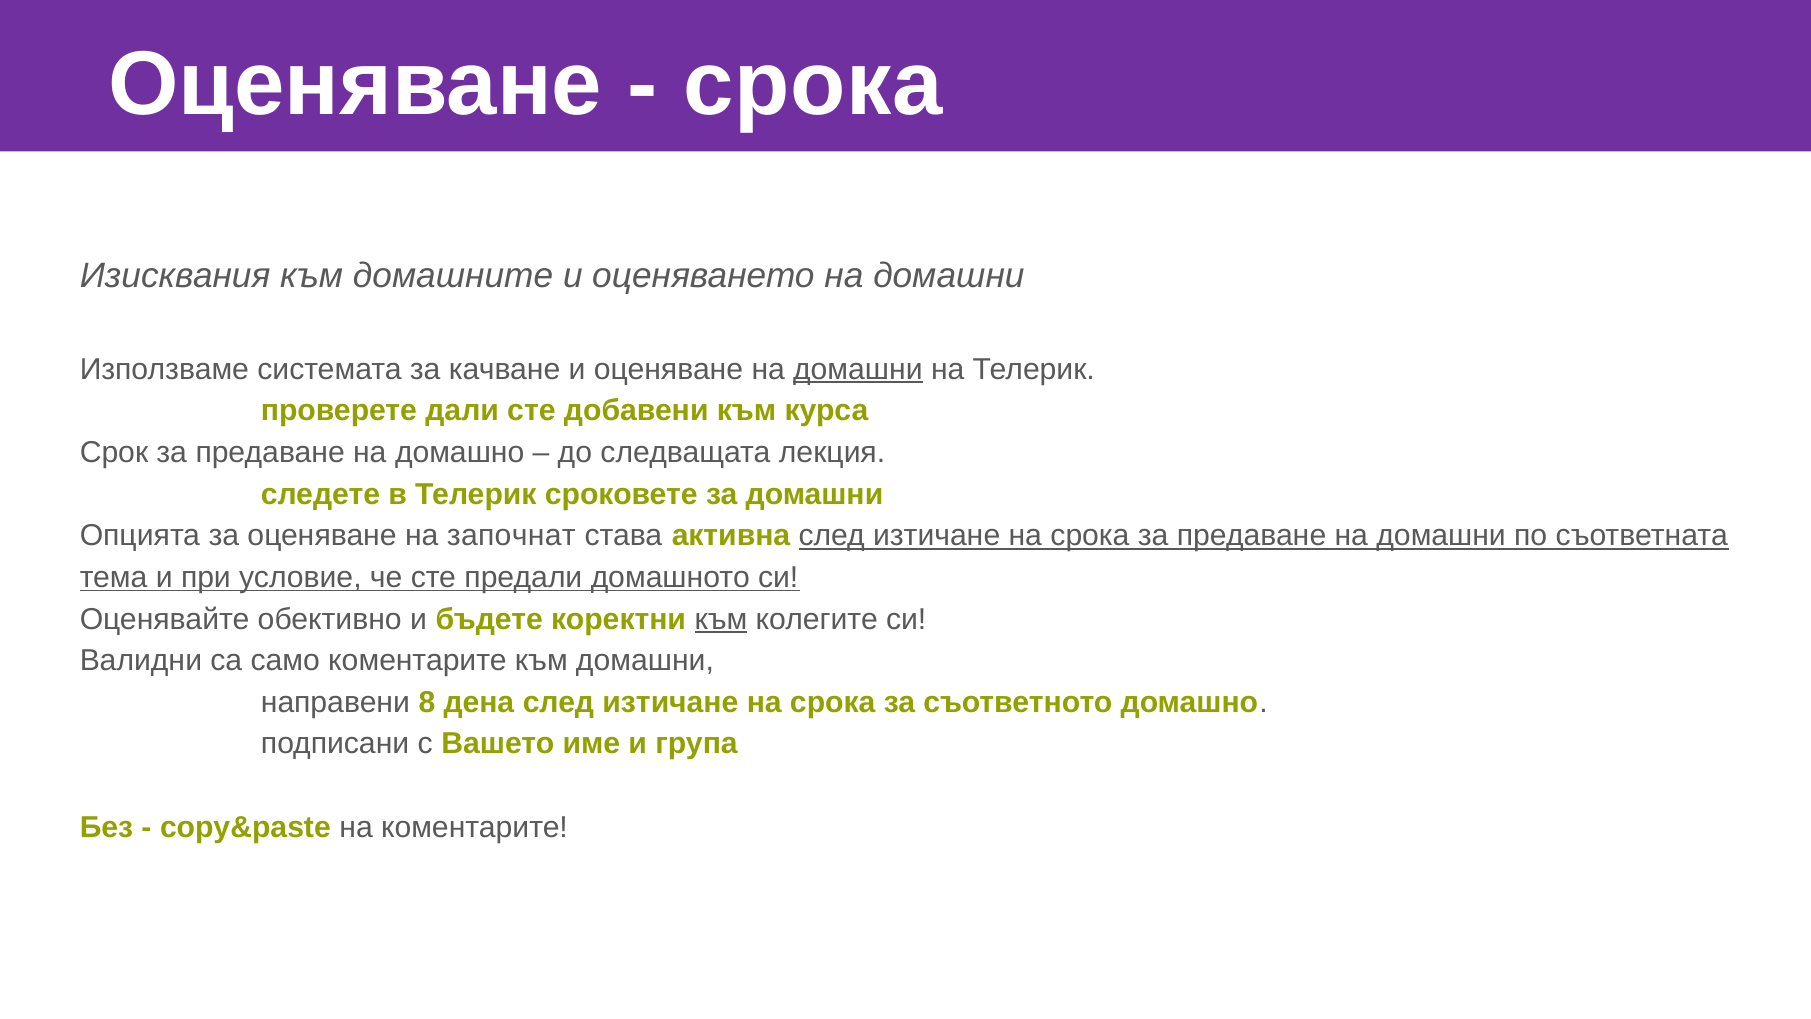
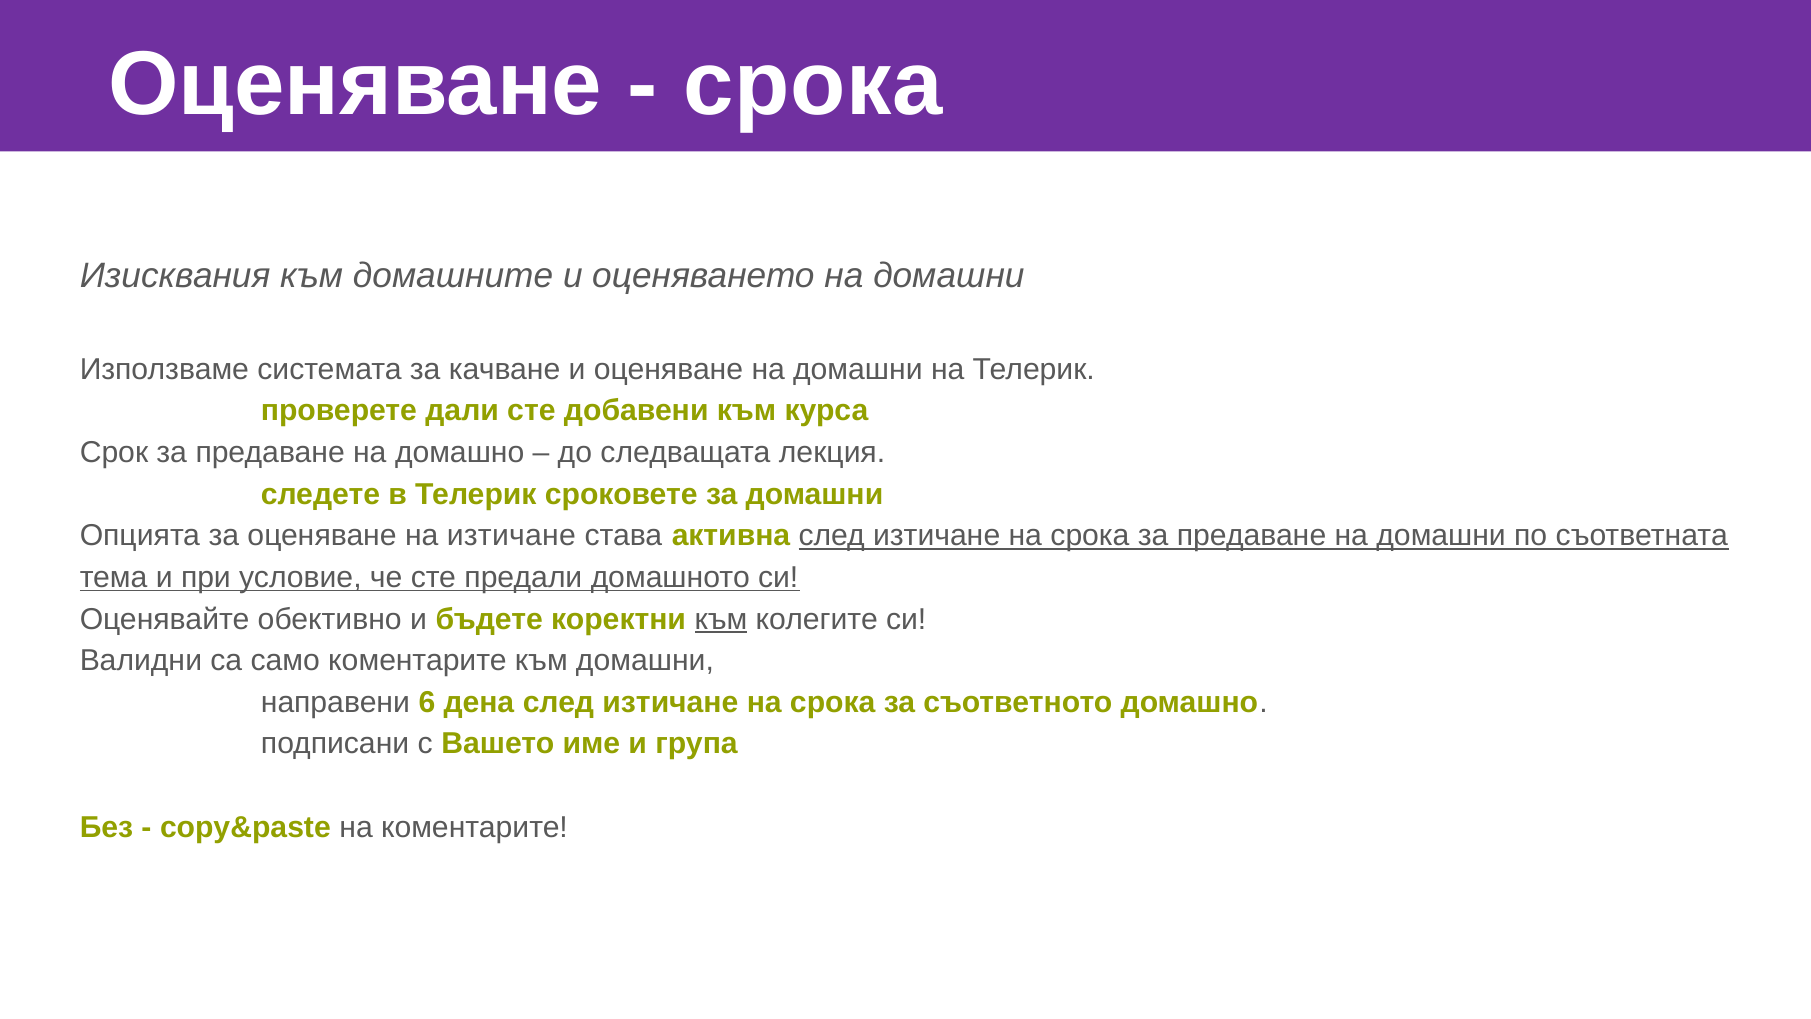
домашни underline: present -> none (858, 369)
на започнат: започнат -> изтичане (511, 536)
8: 8 -> 6 (427, 702)
